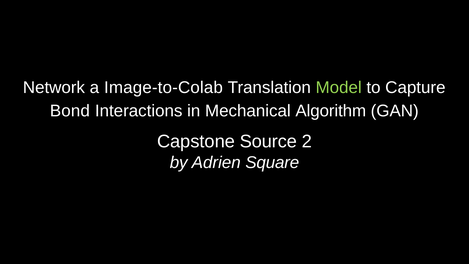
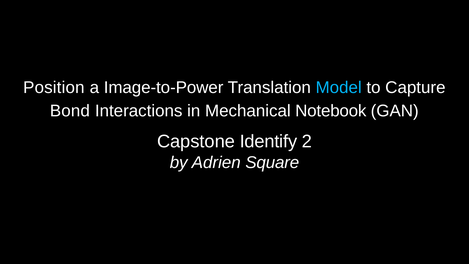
Network: Network -> Position (54, 88)
Image-to-Colab: Image-to-Colab -> Image-to-Power (164, 88)
Model colour: light green -> light blue (339, 88)
Algorithm: Algorithm -> Notebook (331, 111)
Source: Source -> Identify (268, 142)
